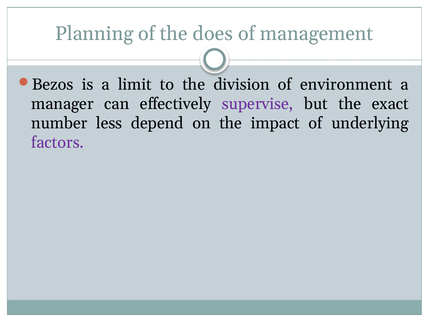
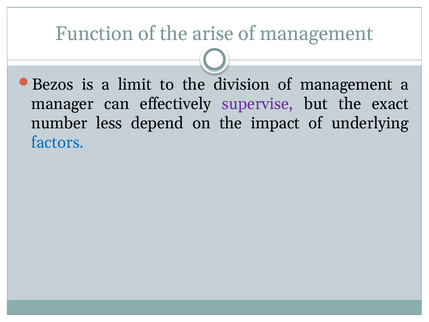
Planning: Planning -> Function (94, 34)
does: does -> arise (213, 34)
environment: environment -> management (346, 85)
factors colour: purple -> blue (58, 143)
